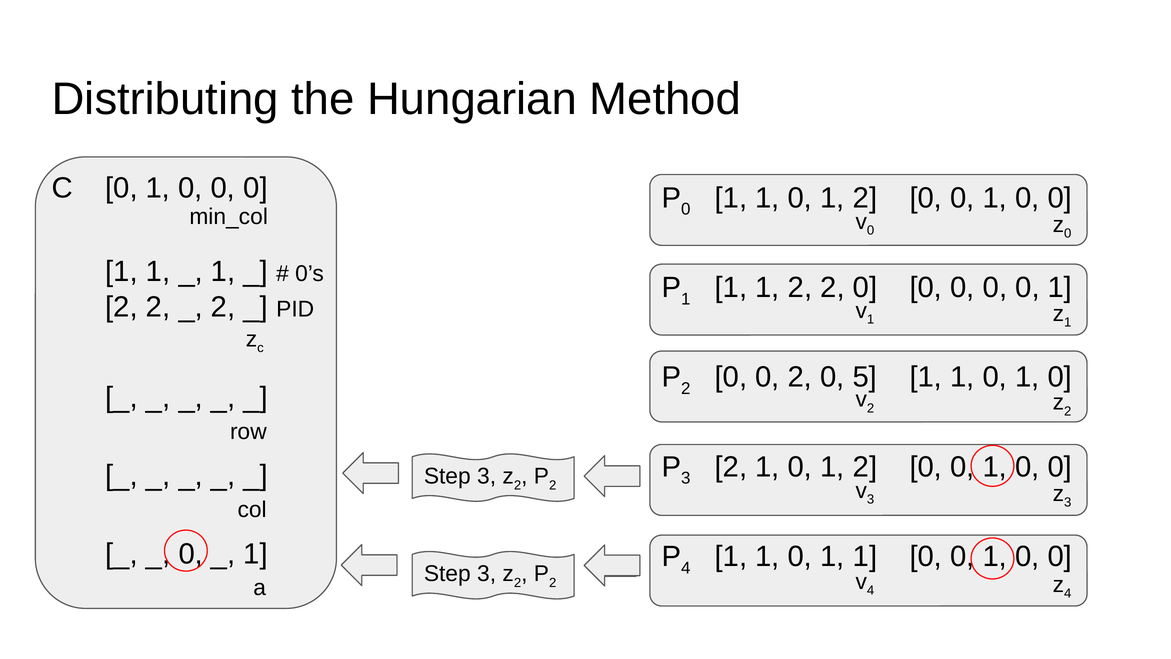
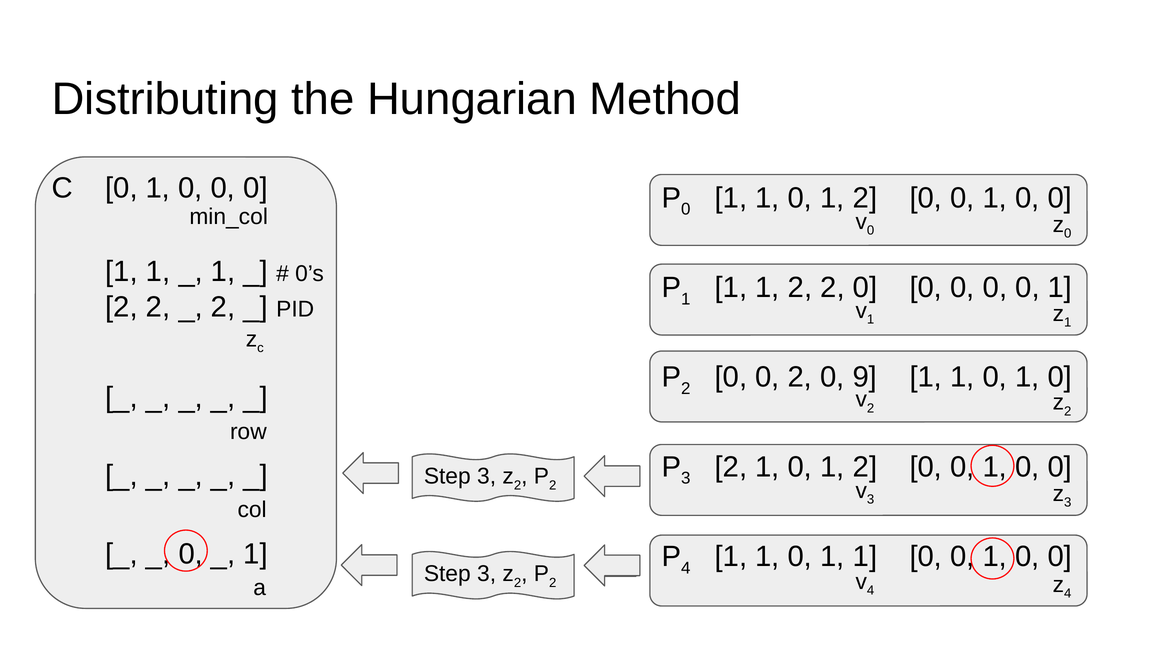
5: 5 -> 9 (865, 377)
